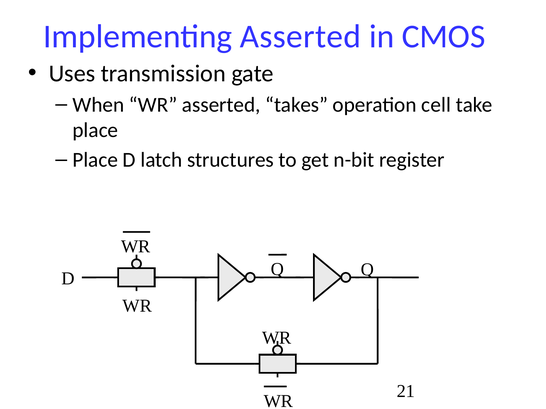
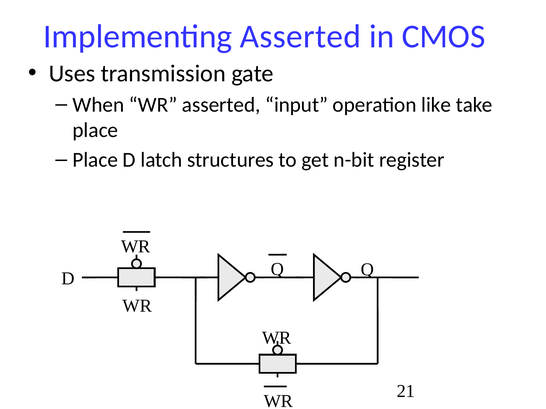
takes: takes -> input (297, 105)
cell: cell -> like (436, 105)
